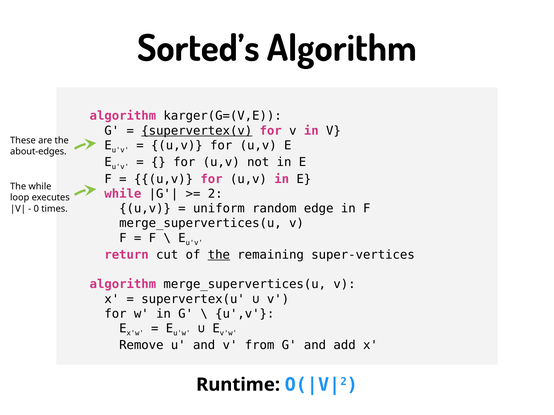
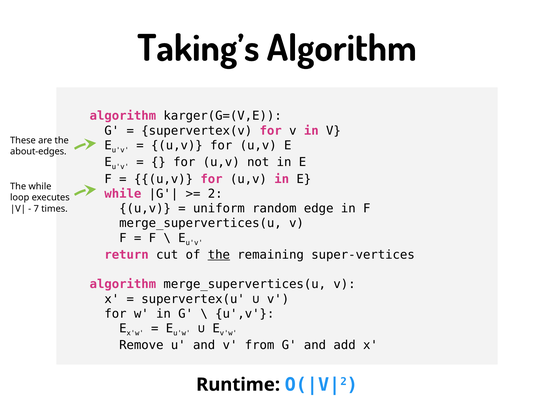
Sorted’s: Sorted’s -> Taking’s (198, 49)
supervertex(v underline: present -> none (197, 131)
0: 0 -> 7 (36, 209)
